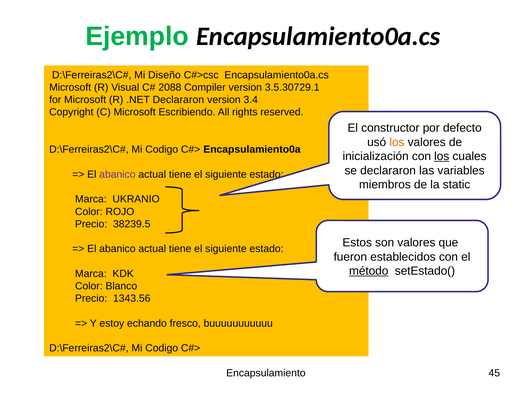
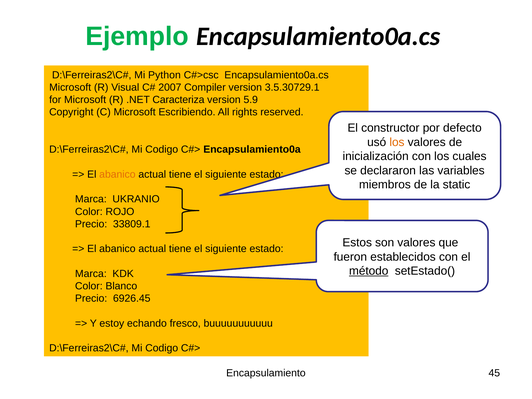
Diseño: Diseño -> Python (164, 75)
2088: 2088 -> 2007 (170, 87)
.NET Declararon: Declararon -> Caracteriza (178, 100)
3.4: 3.4 -> 5.9 (251, 100)
los underline: present -> none (442, 156)
abanico colour: purple -> orange (117, 174)
38239.5: 38239.5 -> 33809.1 (132, 224)
1343.56: 1343.56 -> 6926.45 (132, 299)
